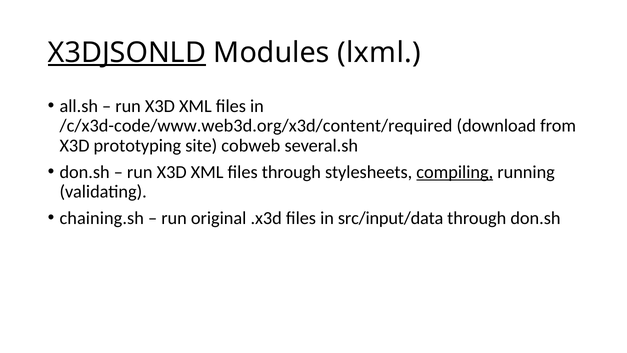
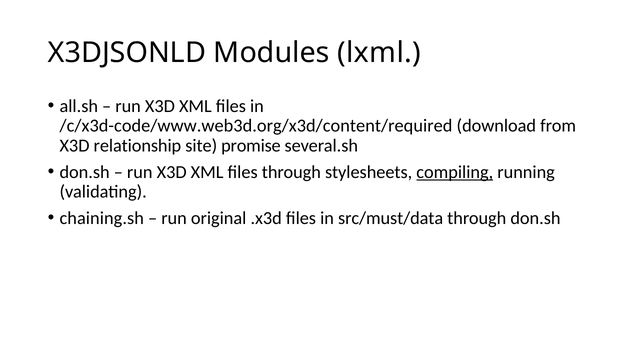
X3DJSONLD underline: present -> none (127, 53)
prototyping: prototyping -> relationship (137, 146)
cobweb: cobweb -> promise (251, 146)
src/input/data: src/input/data -> src/must/data (391, 218)
